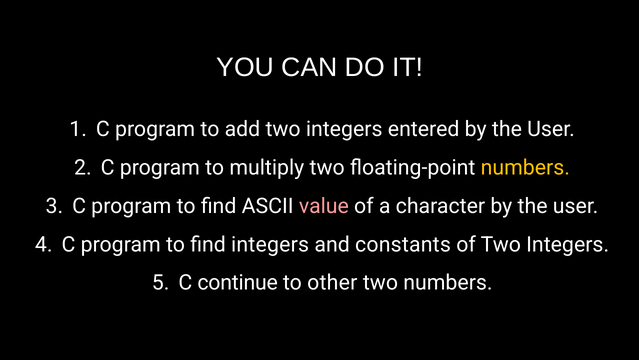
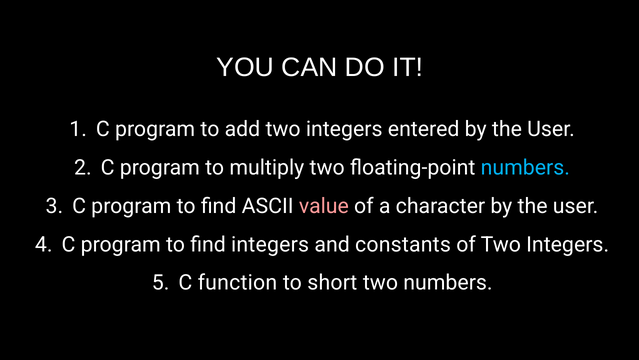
numbers colour: yellow -> light blue (525, 167)
continue: continue -> function (237, 282)
other: other -> short (332, 282)
